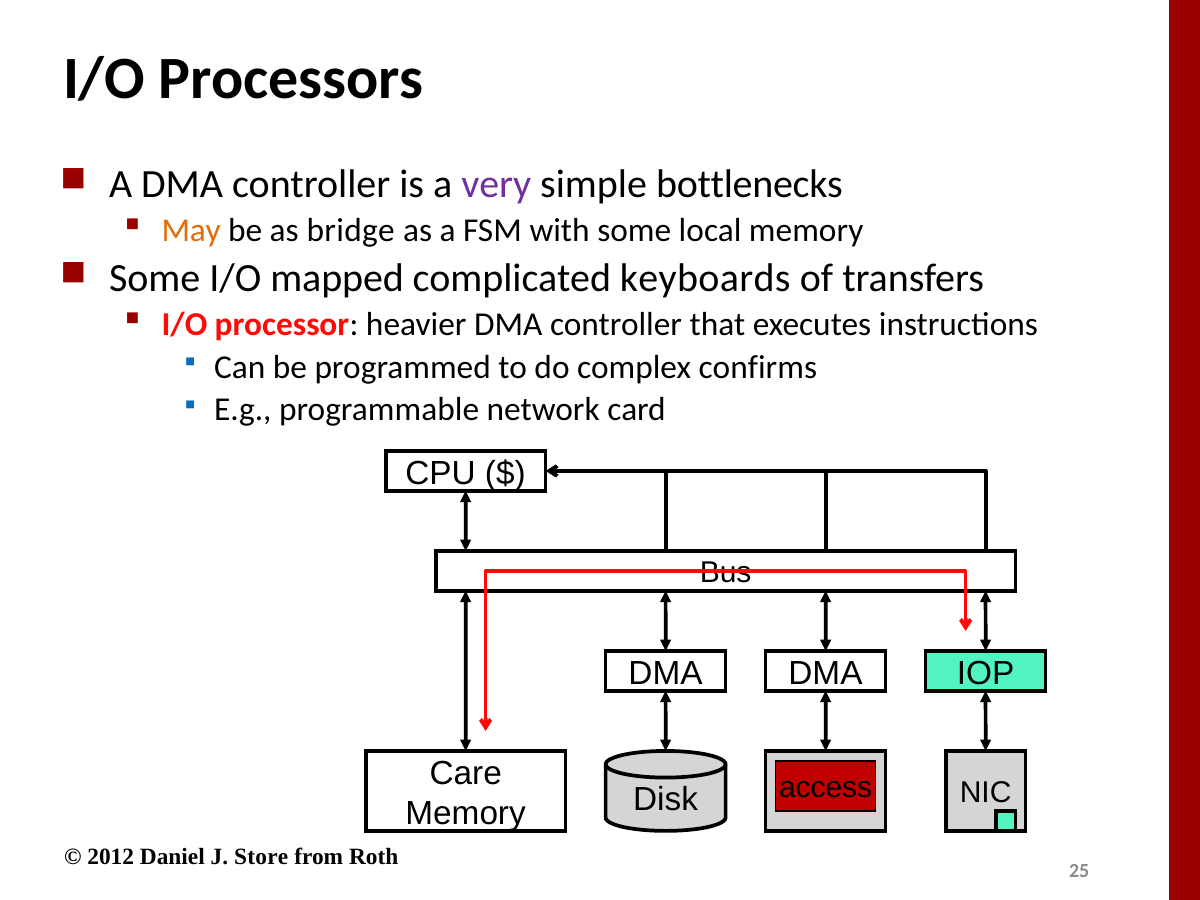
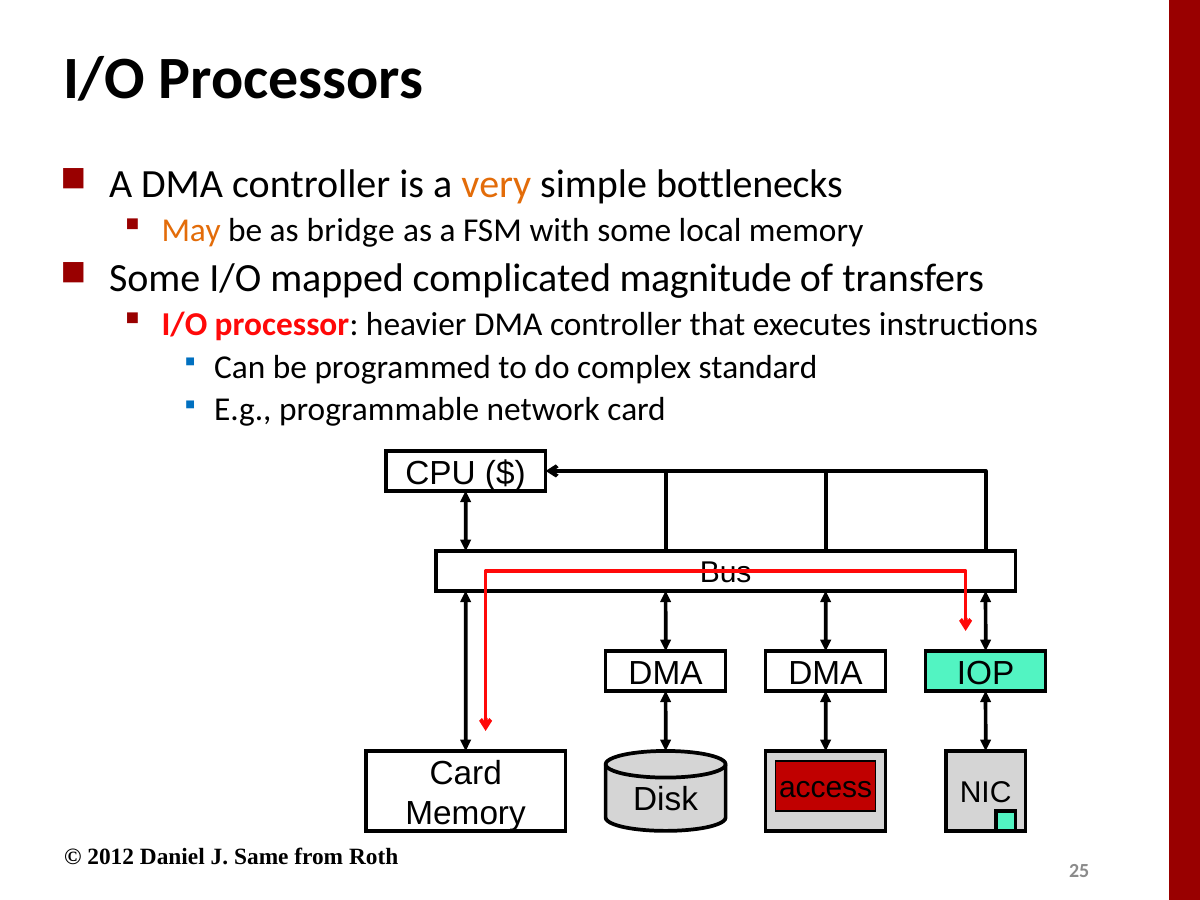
very colour: purple -> orange (496, 184)
keyboards: keyboards -> magnitude (706, 278)
confirms: confirms -> standard (758, 367)
Care: Care -> Card (466, 773)
Store: Store -> Same (261, 857)
